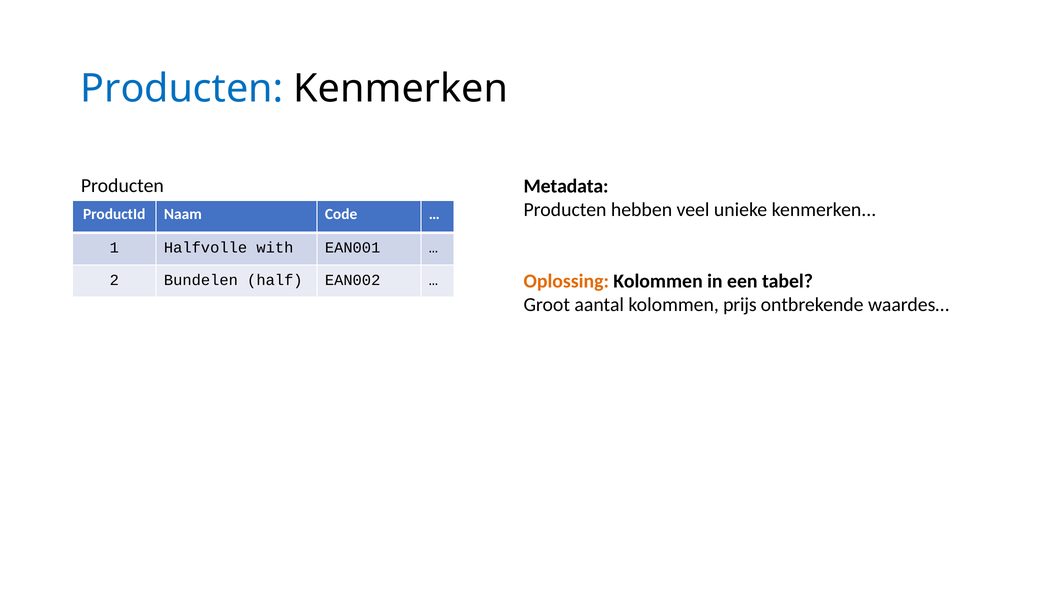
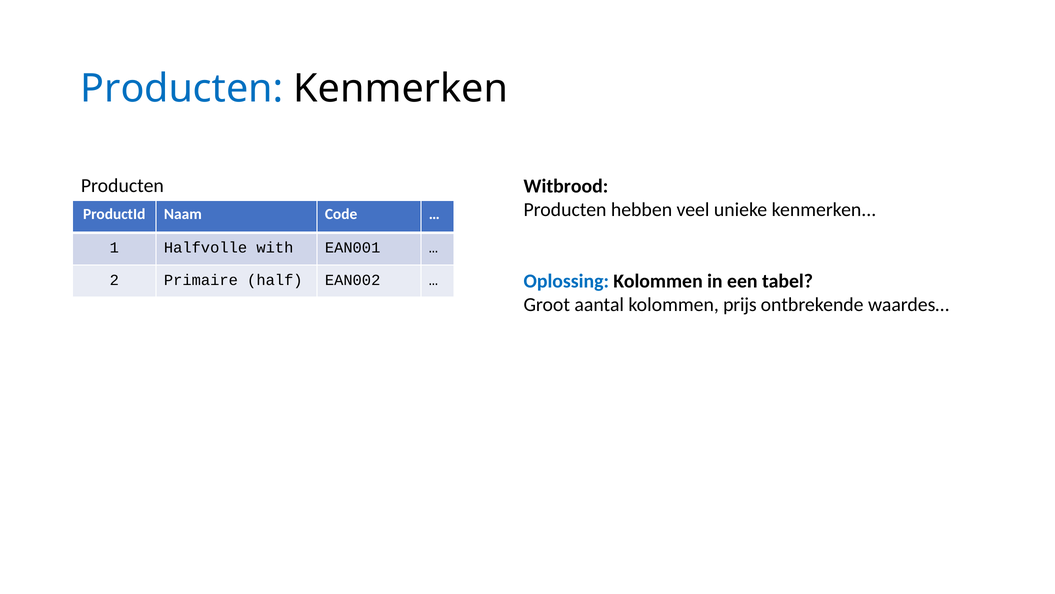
Metadata: Metadata -> Witbrood (566, 186)
Oplossing colour: orange -> blue (566, 281)
Bundelen: Bundelen -> Primaire (201, 280)
